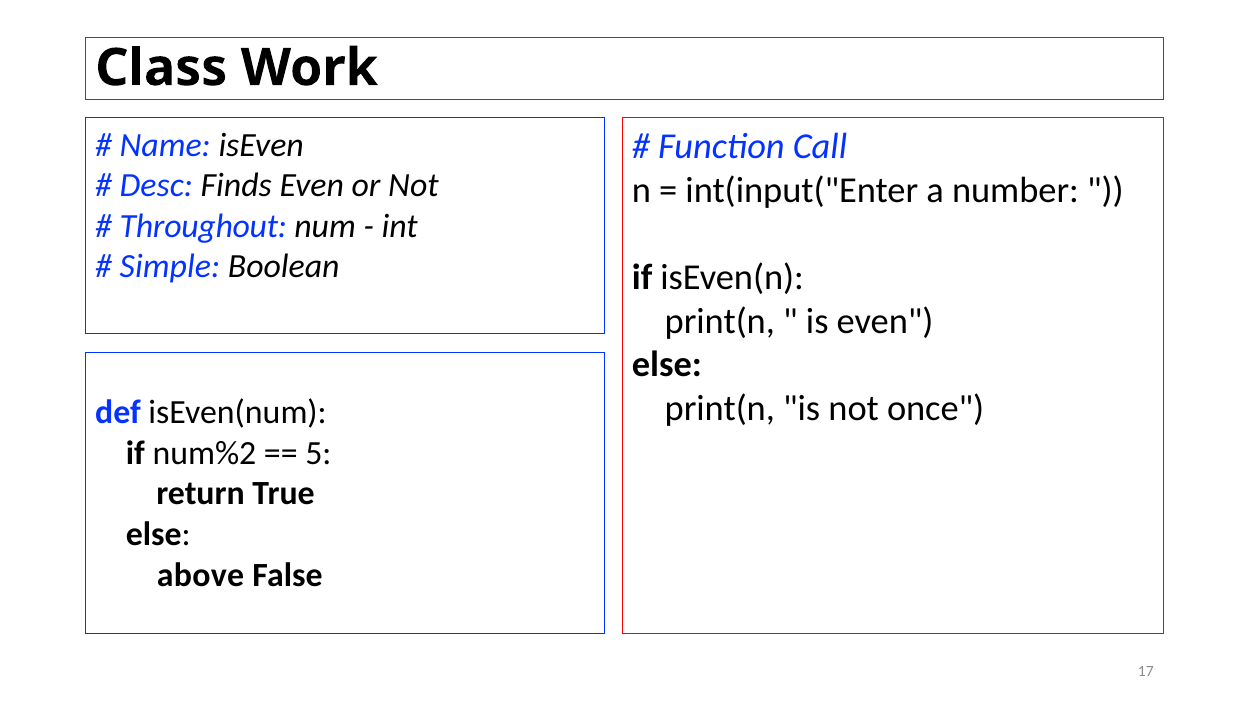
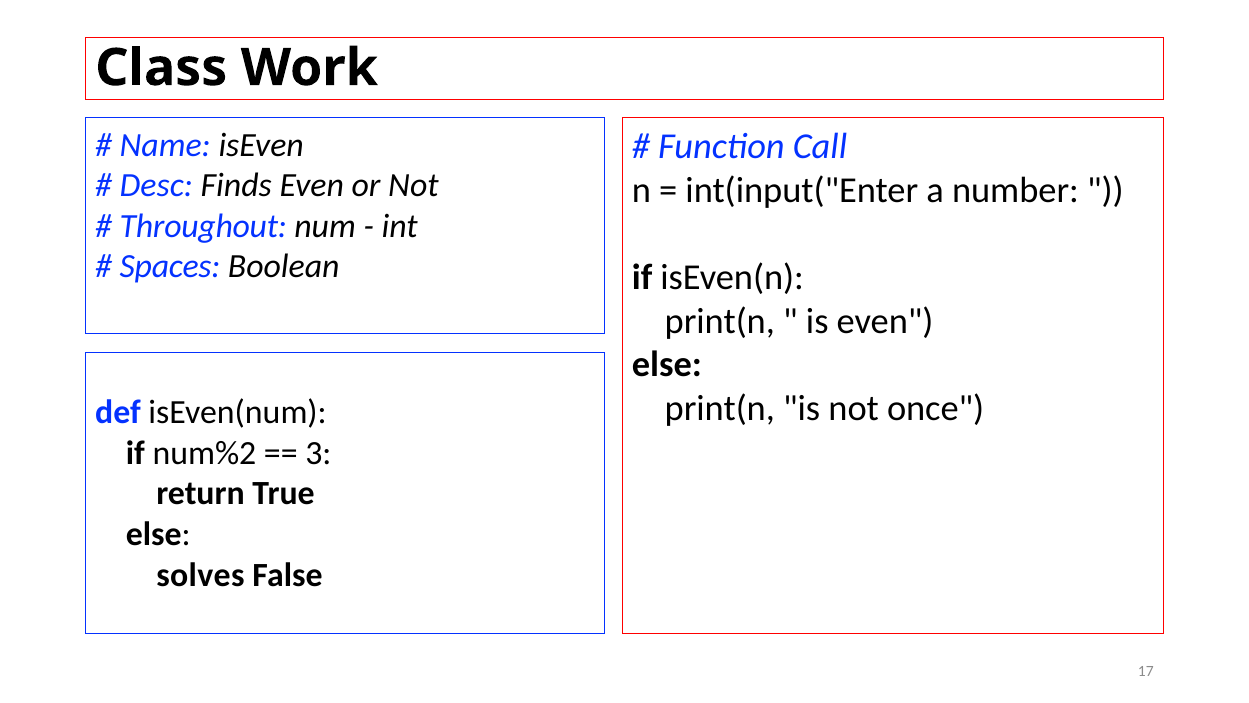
Simple: Simple -> Spaces (170, 267)
5: 5 -> 3 (318, 453)
above: above -> solves (200, 574)
